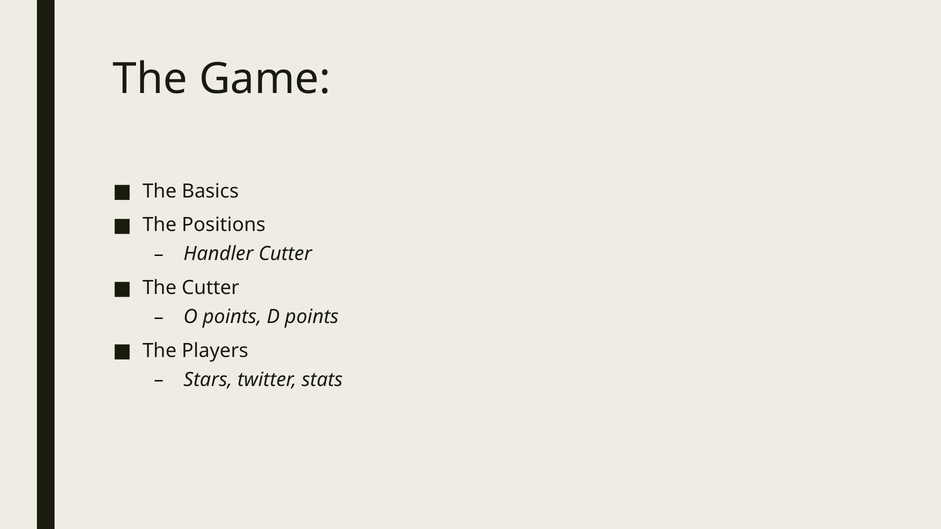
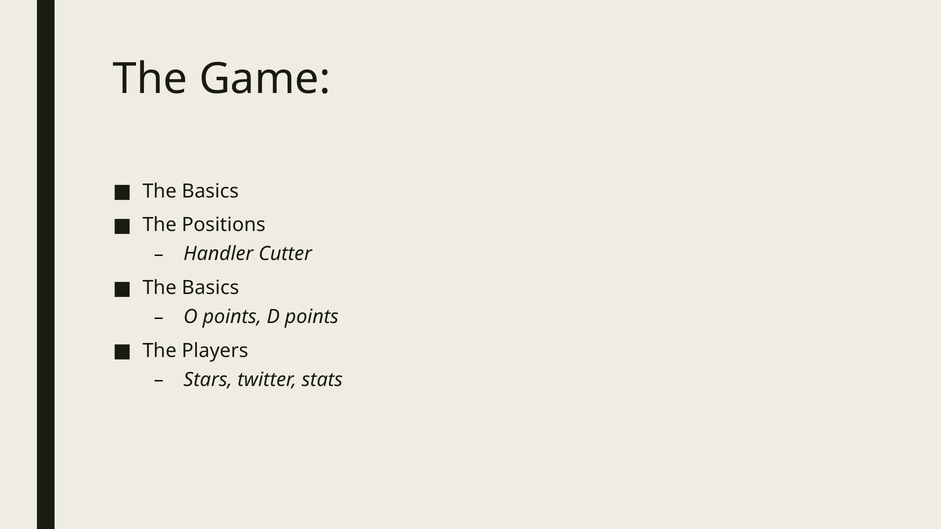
Cutter: Cutter -> Basics (210, 288)
